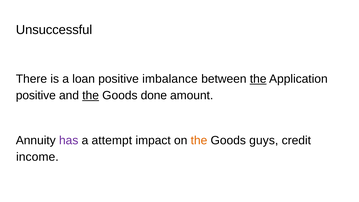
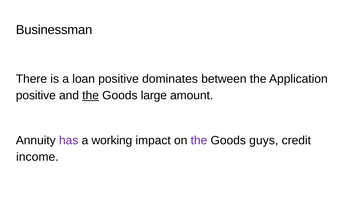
Unsuccessful: Unsuccessful -> Businessman (54, 30)
imbalance: imbalance -> dominates (170, 79)
the underline: present -> none (258, 79)
done: done -> large (154, 95)
attempt: attempt -> working (112, 140)
the colour: orange -> purple (199, 140)
